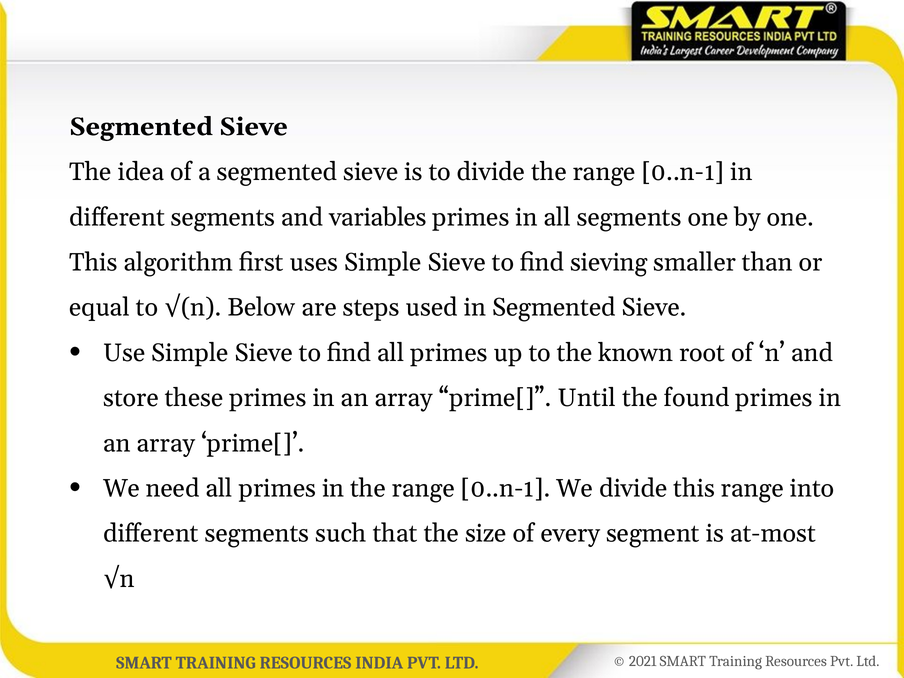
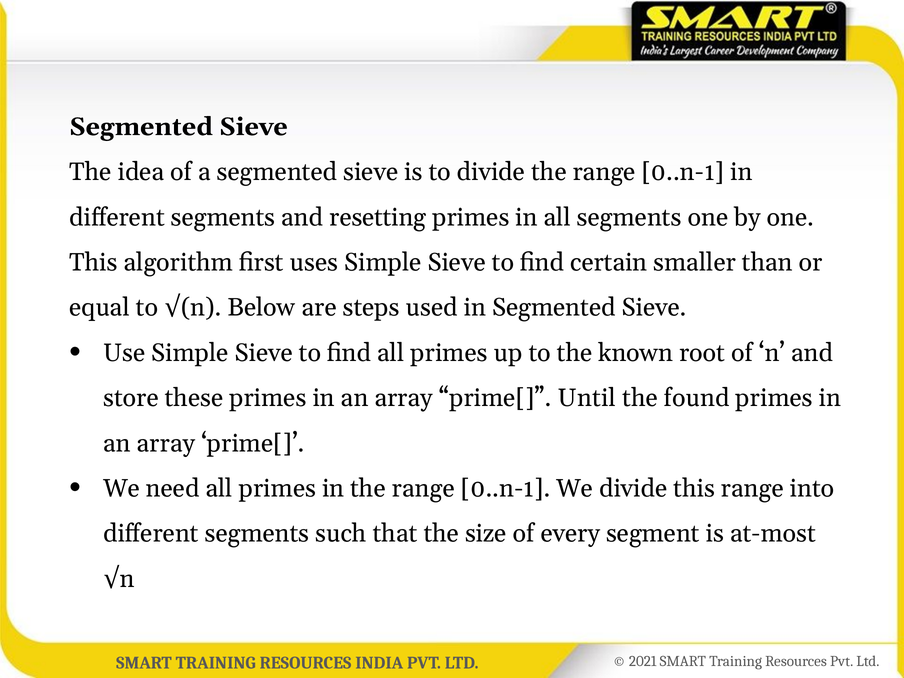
variables: variables -> resetting (378, 217)
sieving: sieving -> certain (609, 262)
